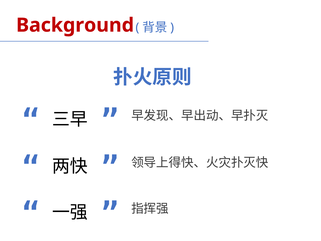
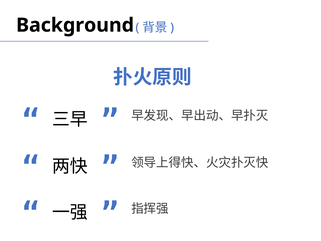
Background colour: red -> black (75, 25)
